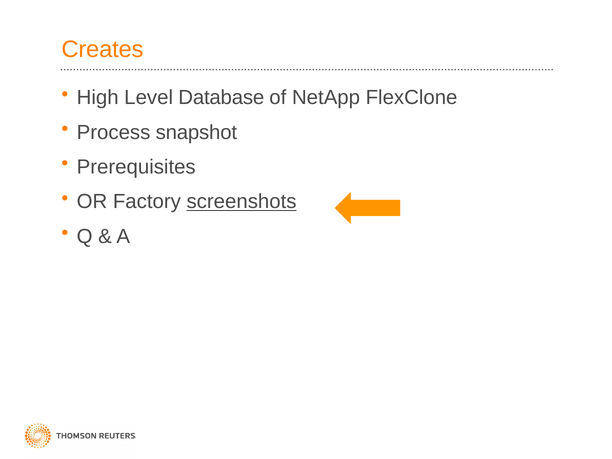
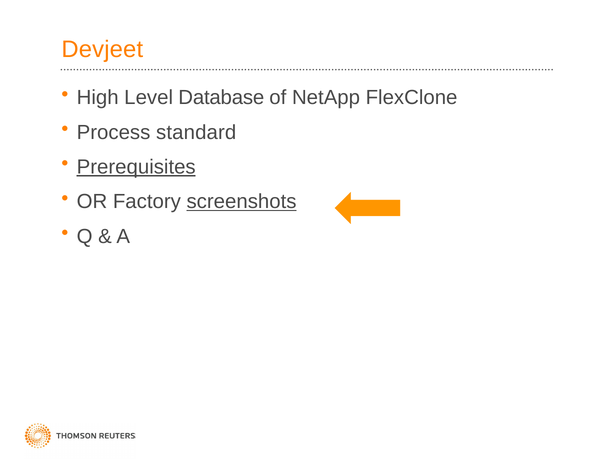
Creates: Creates -> Devjeet (102, 49)
snapshot: snapshot -> standard (196, 132)
Prerequisites underline: none -> present (136, 167)
